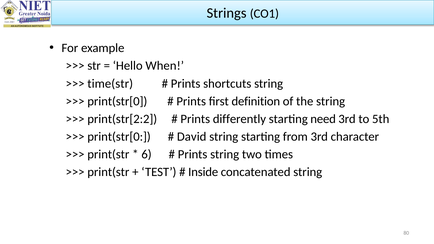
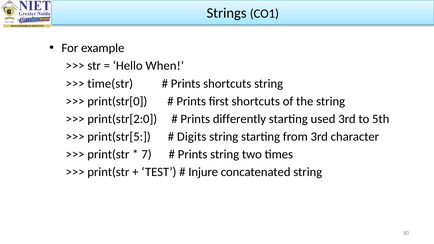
first definition: definition -> shortcuts (256, 101)
print(str[2:2: print(str[2:2 -> print(str[2:0 (122, 119)
need: need -> used (323, 119)
print(str[0: print(str[0 -> print(str[5 (119, 137)
David: David -> Digits (192, 137)
6: 6 -> 7 (146, 154)
Inside: Inside -> Injure (203, 172)
